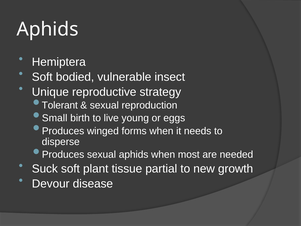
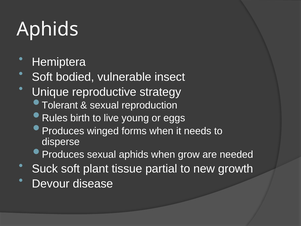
Small: Small -> Rules (55, 118)
most: most -> grow (189, 154)
